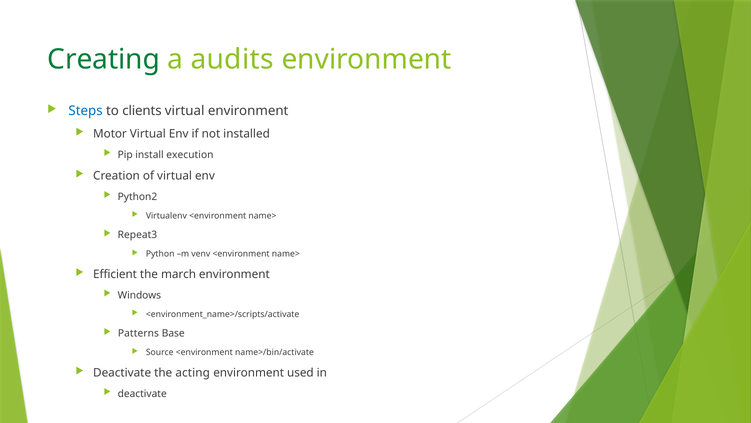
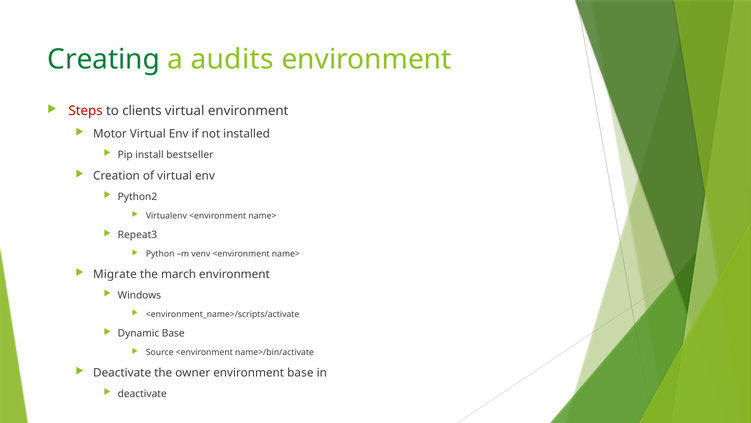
Steps colour: blue -> red (86, 111)
execution: execution -> bestseller (190, 155)
Efficient: Efficient -> Migrate (115, 274)
Patterns: Patterns -> Dynamic (139, 333)
acting: acting -> owner (193, 372)
environment used: used -> base (300, 372)
